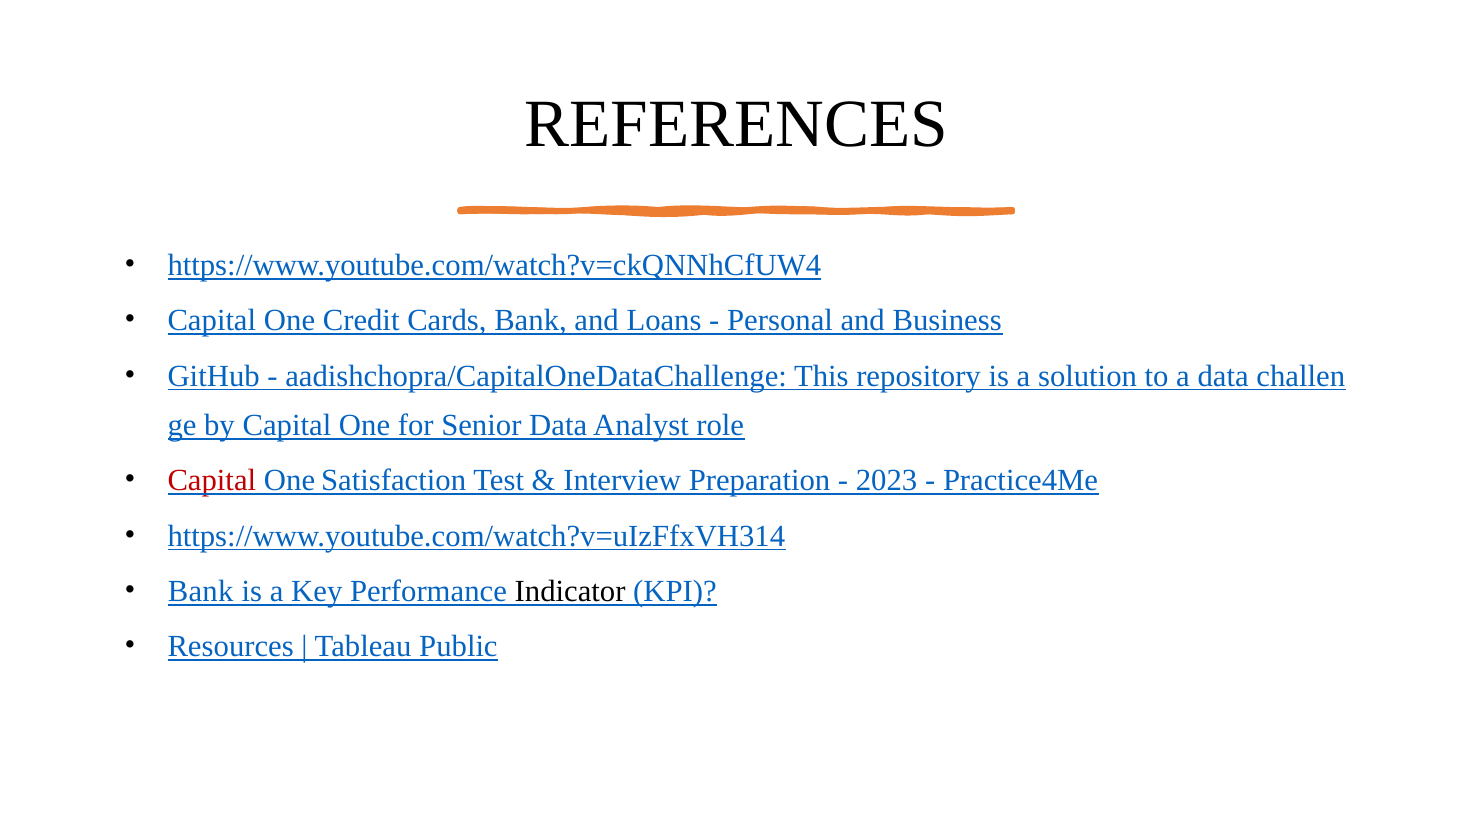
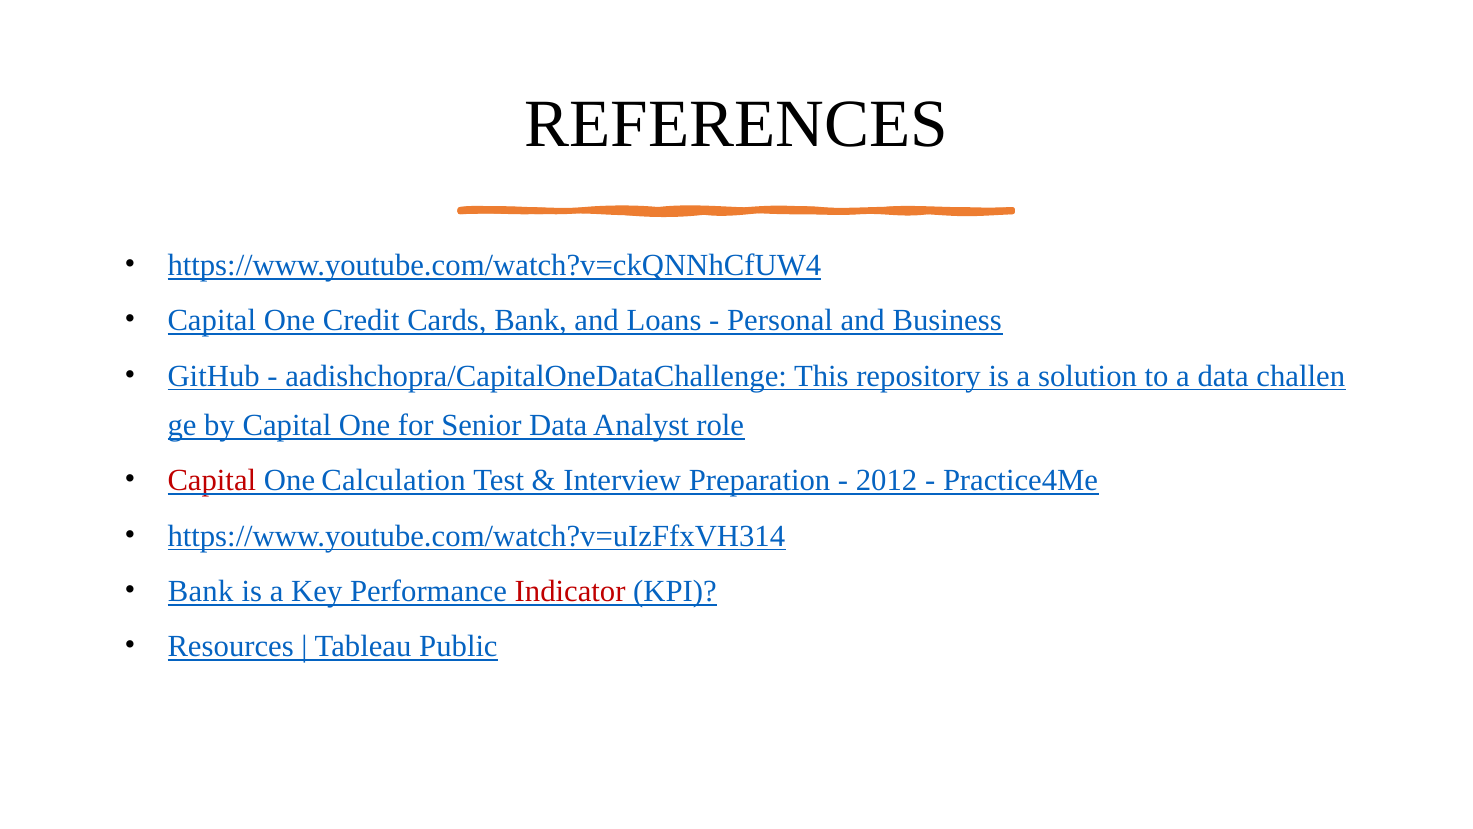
Satisfaction: Satisfaction -> Calculation (393, 480)
2023: 2023 -> 2012 (887, 480)
Indicator colour: black -> red (570, 591)
